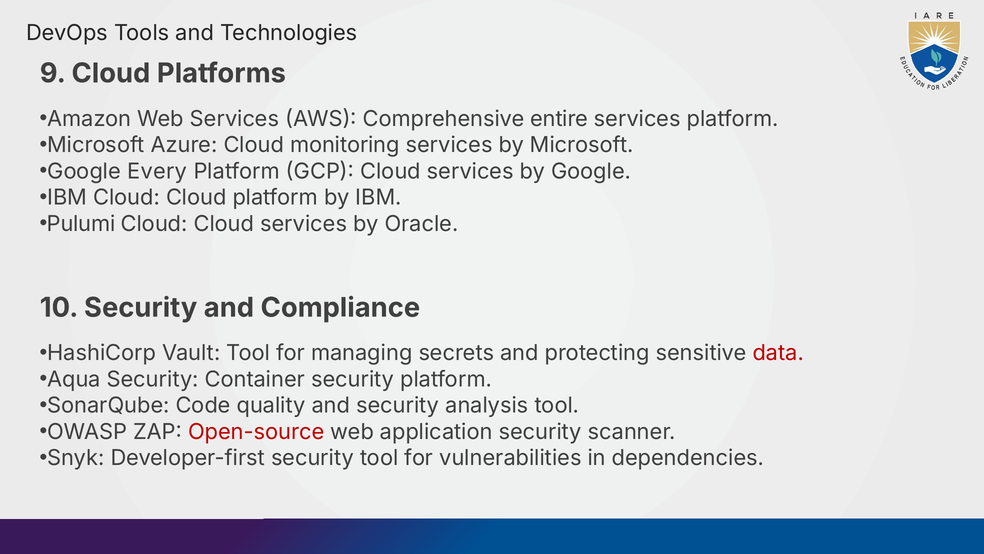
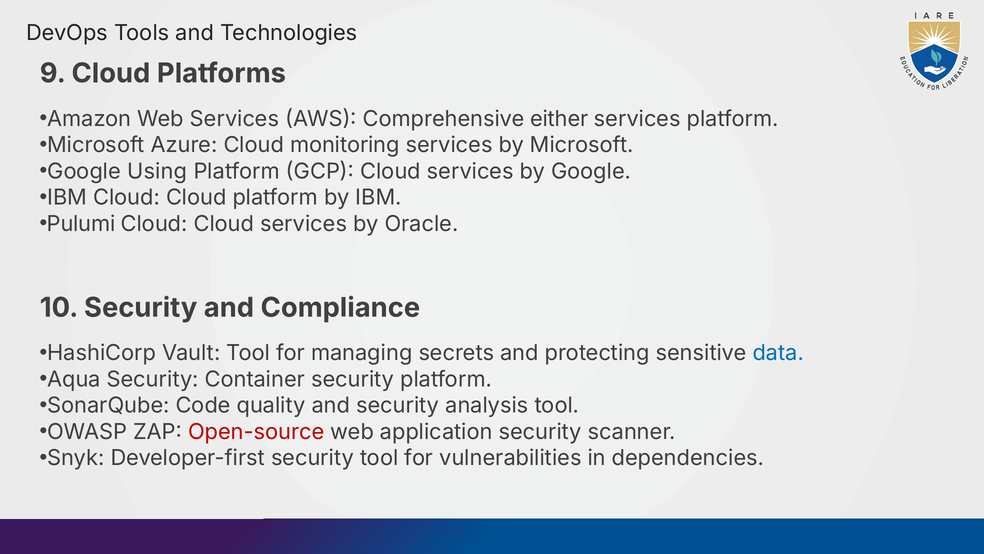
entire: entire -> either (559, 119)
Every: Every -> Using (157, 171)
data colour: red -> blue (778, 353)
